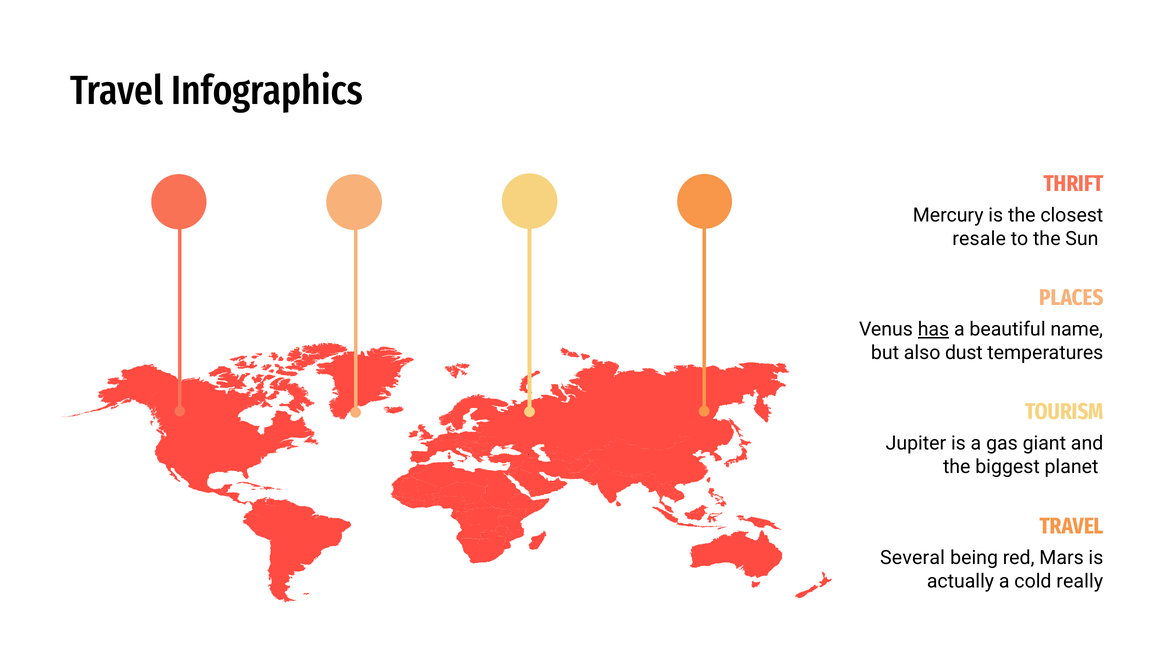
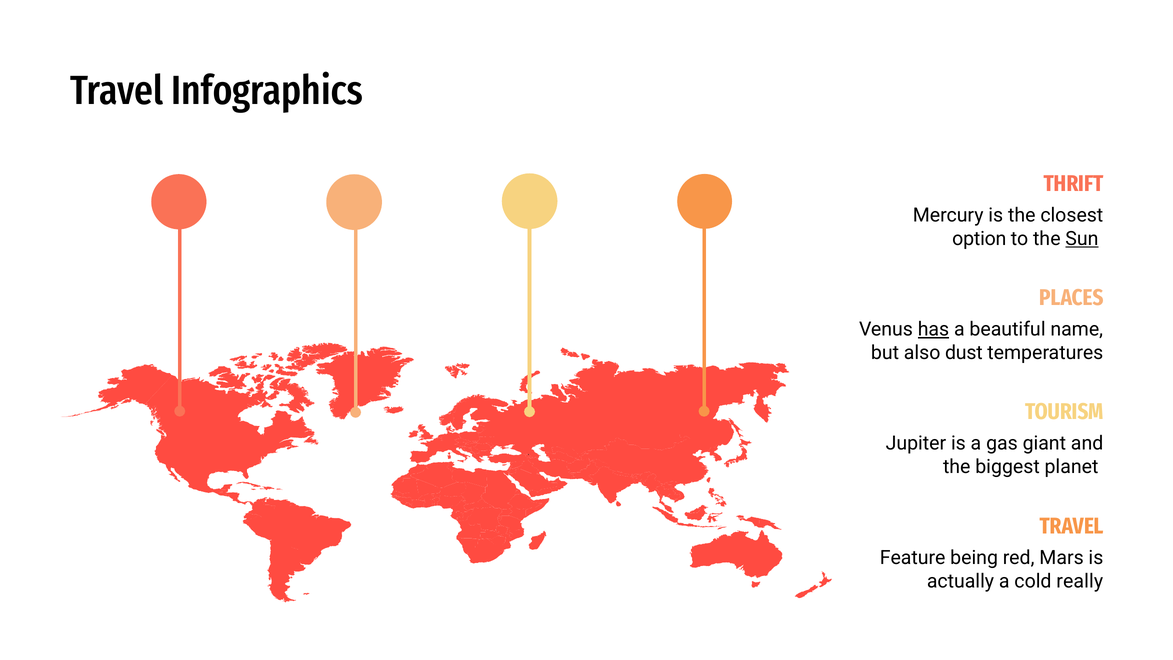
resale: resale -> option (979, 239)
Sun underline: none -> present (1082, 239)
Several: Several -> Feature (913, 558)
